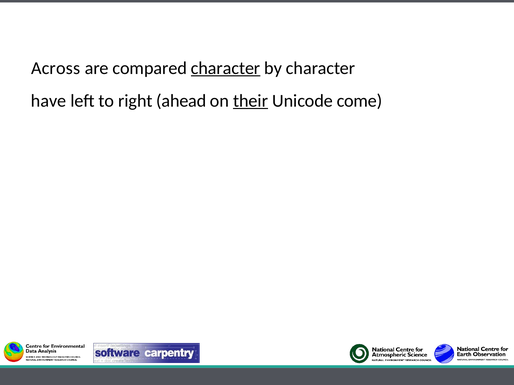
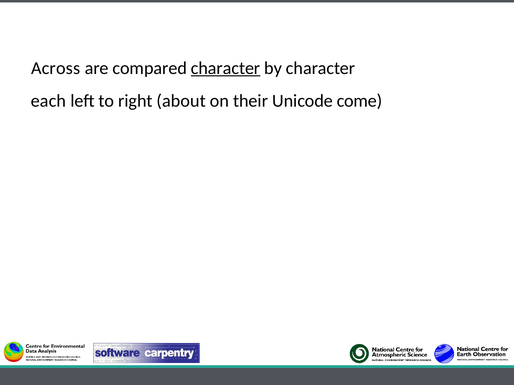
have: have -> each (48, 101)
ahead: ahead -> about (181, 101)
their underline: present -> none (251, 101)
